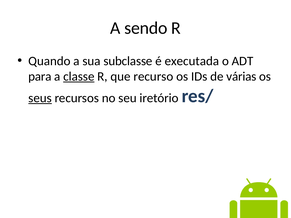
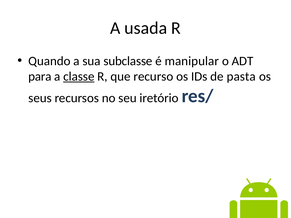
sendo: sendo -> usada (146, 28)
executada: executada -> manipular (192, 61)
várias: várias -> pasta (241, 77)
seus underline: present -> none (40, 98)
